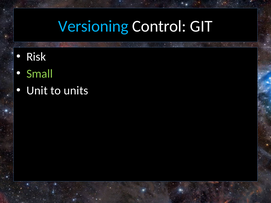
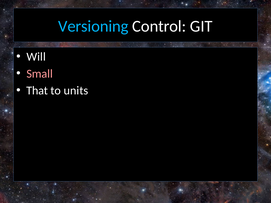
Risk: Risk -> Will (36, 57)
Small colour: light green -> pink (40, 74)
Unit: Unit -> That (37, 91)
